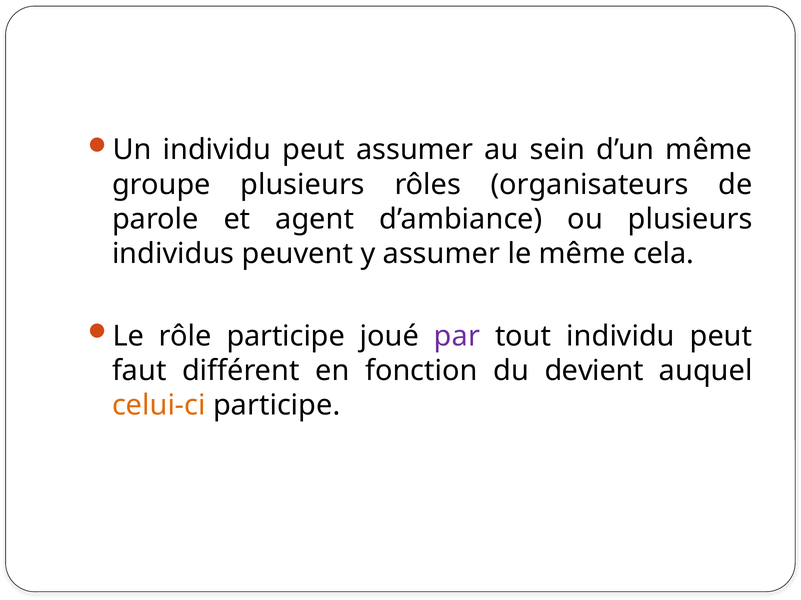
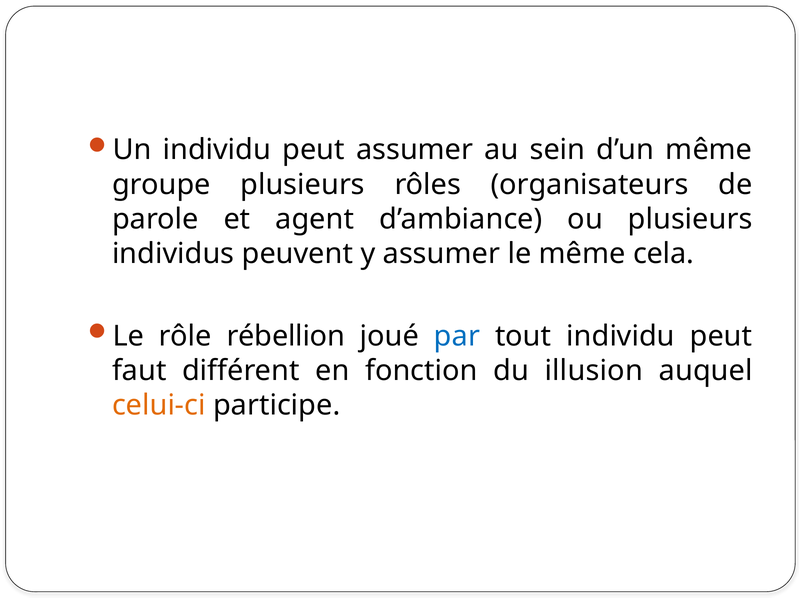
rôle participe: participe -> rébellion (286, 337)
par colour: purple -> blue (457, 337)
devient: devient -> illusion (594, 371)
